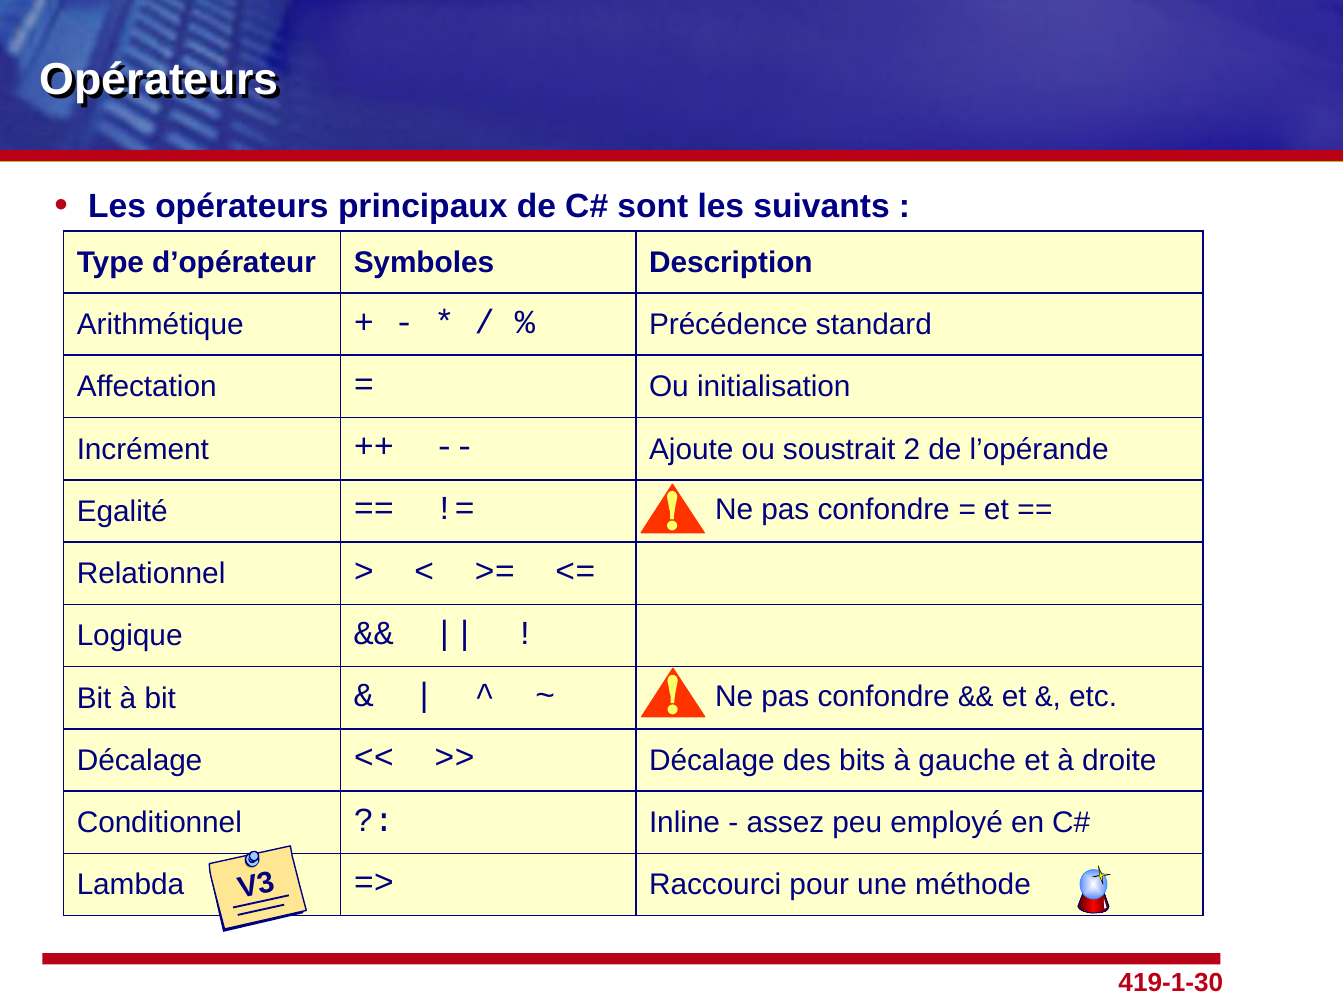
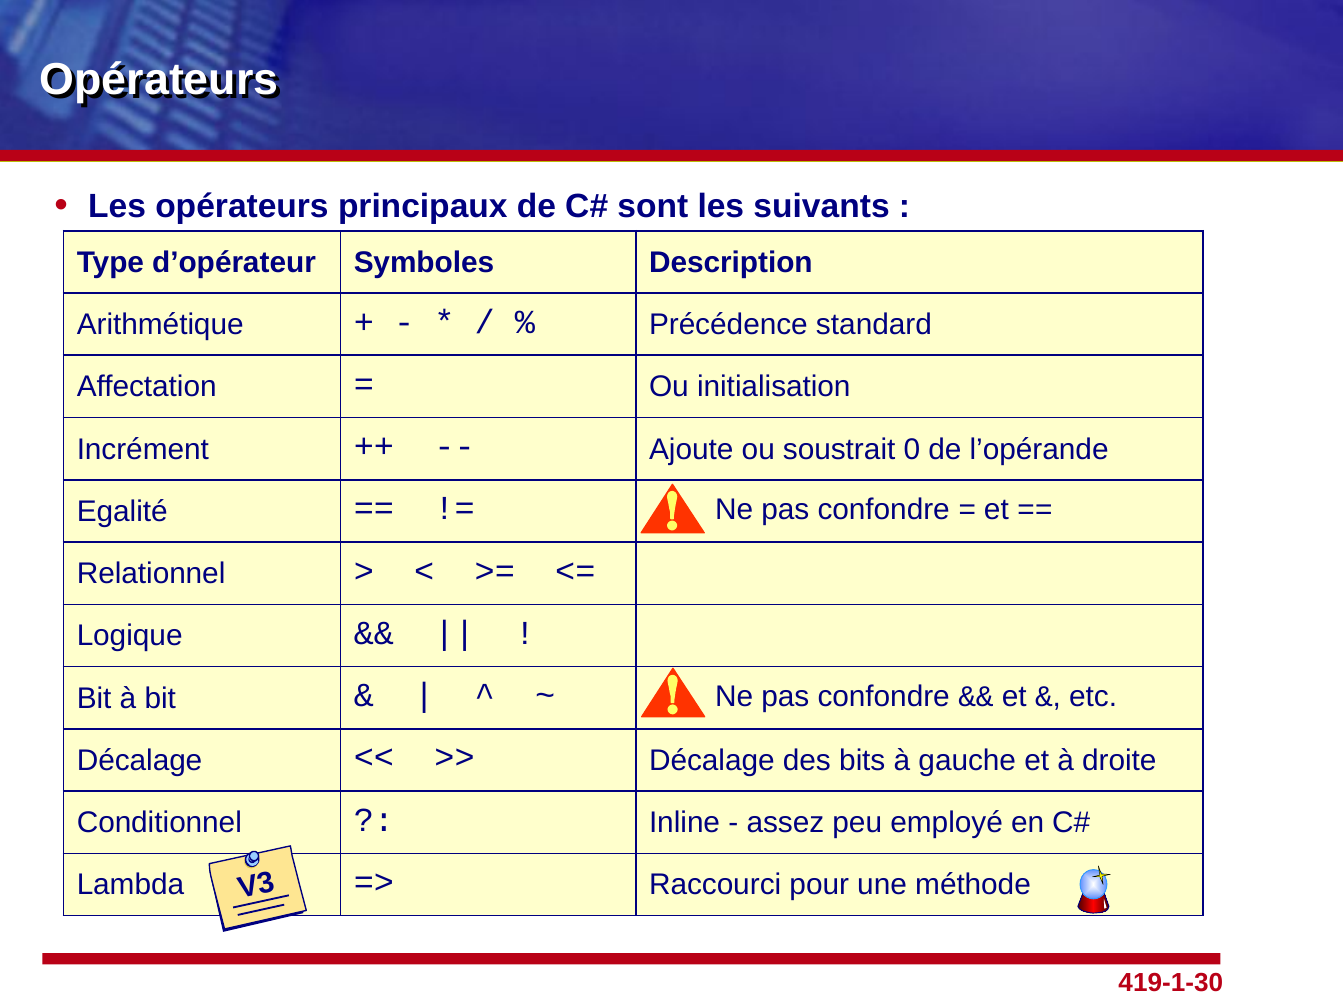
2: 2 -> 0 (912, 449)
